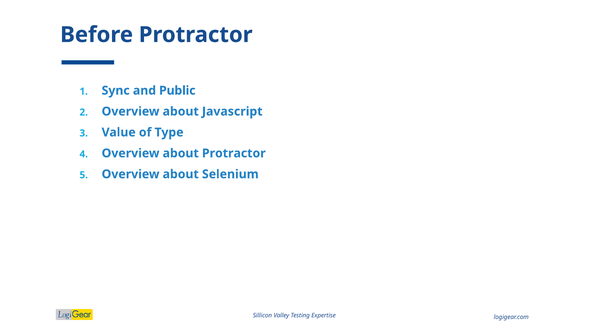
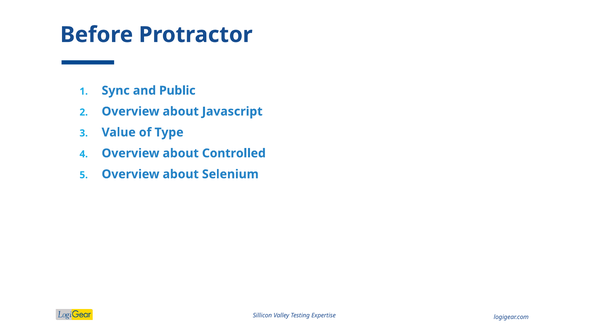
about Protractor: Protractor -> Controlled (234, 153)
